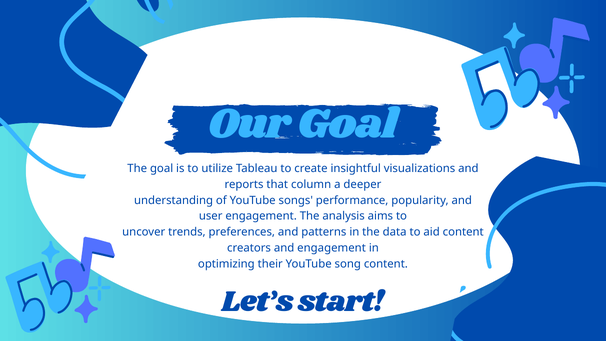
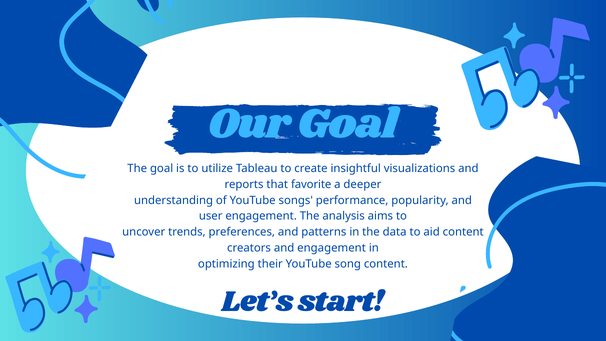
column: column -> favorite (311, 184)
